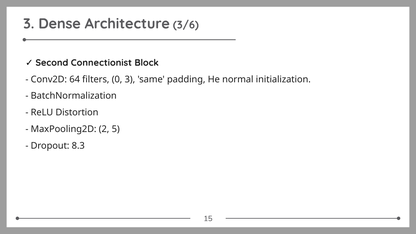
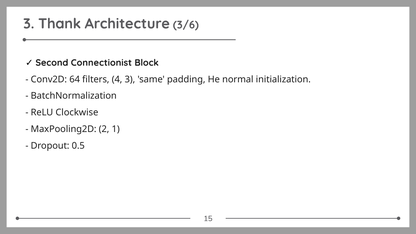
Dense: Dense -> Thank (60, 24)
0: 0 -> 4 (117, 79)
Distortion: Distortion -> Clockwise (77, 113)
5: 5 -> 1 (116, 129)
8.3: 8.3 -> 0.5 (78, 146)
